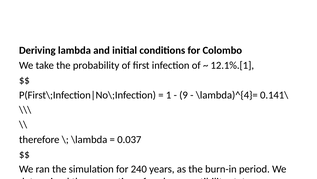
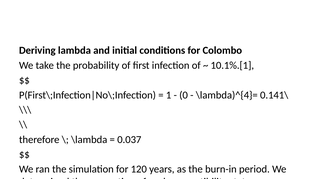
12.1%.[1: 12.1%.[1 -> 10.1%.[1 (232, 65)
9: 9 -> 0 (184, 95)
240: 240 -> 120 (139, 169)
